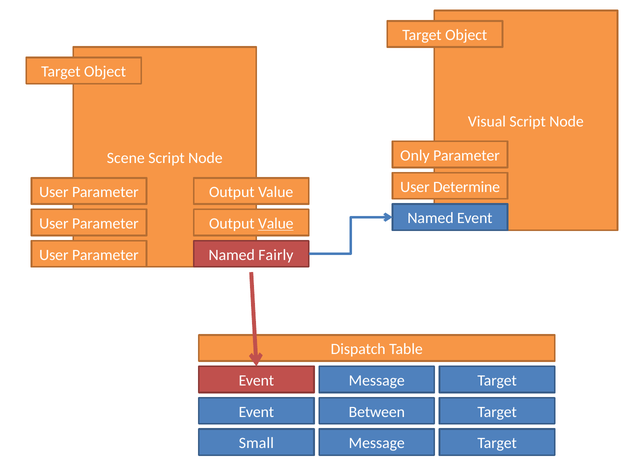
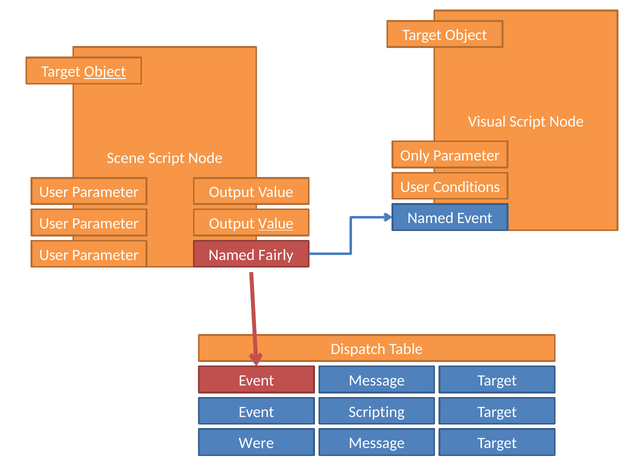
Object underline: none -> present (105, 72)
Determine: Determine -> Conditions (467, 187)
Between: Between -> Scripting (377, 412)
Small: Small -> Were (256, 443)
